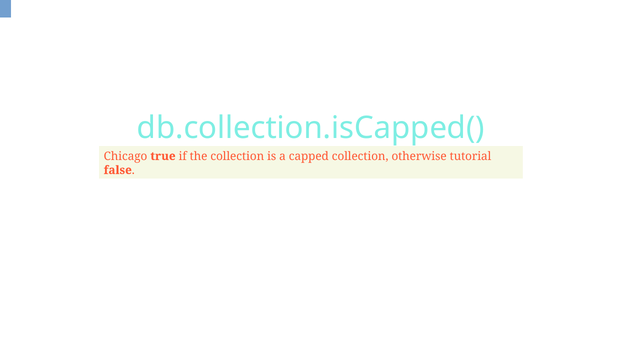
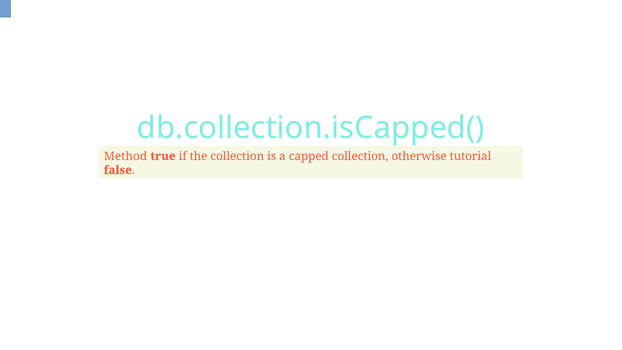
Chicago: Chicago -> Method (125, 156)
